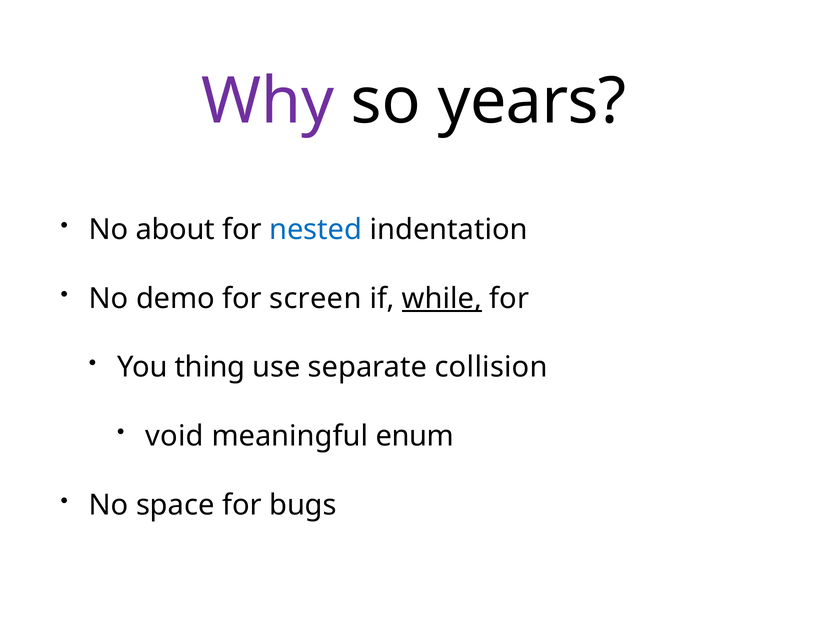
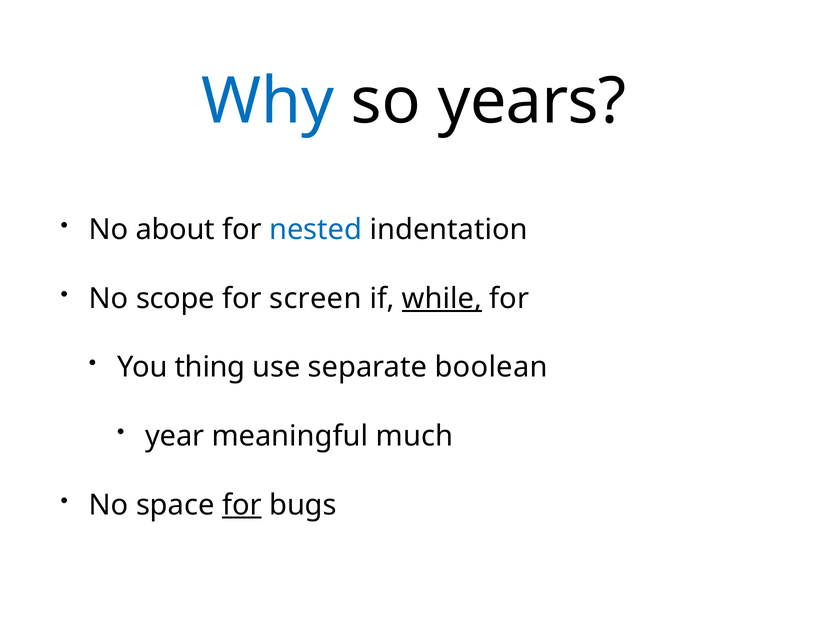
Why colour: purple -> blue (268, 101)
demo: demo -> scope (175, 299)
collision: collision -> boolean (491, 367)
void: void -> year (175, 436)
enum: enum -> much (415, 436)
for underline: none -> present (242, 505)
